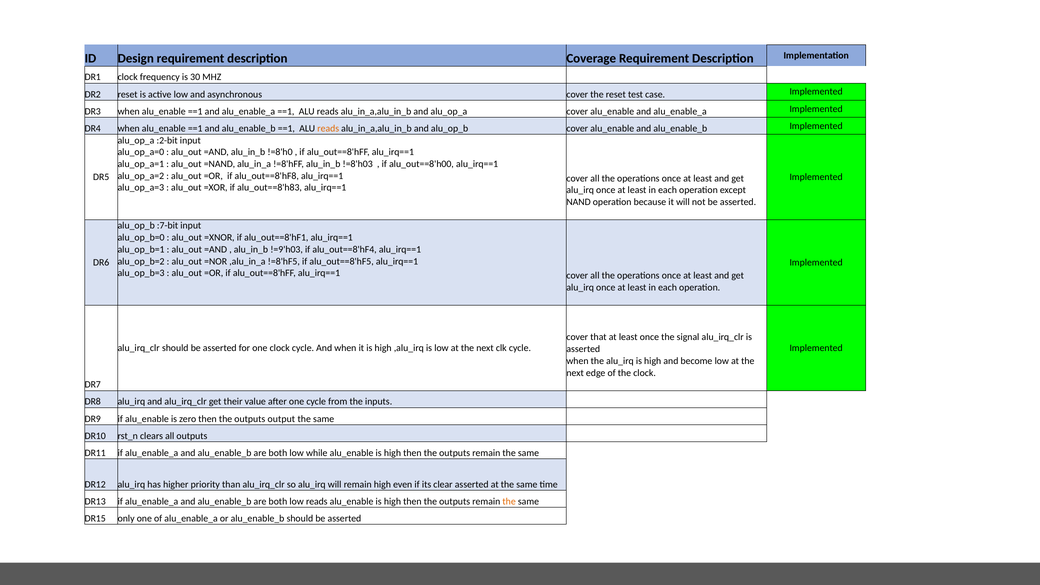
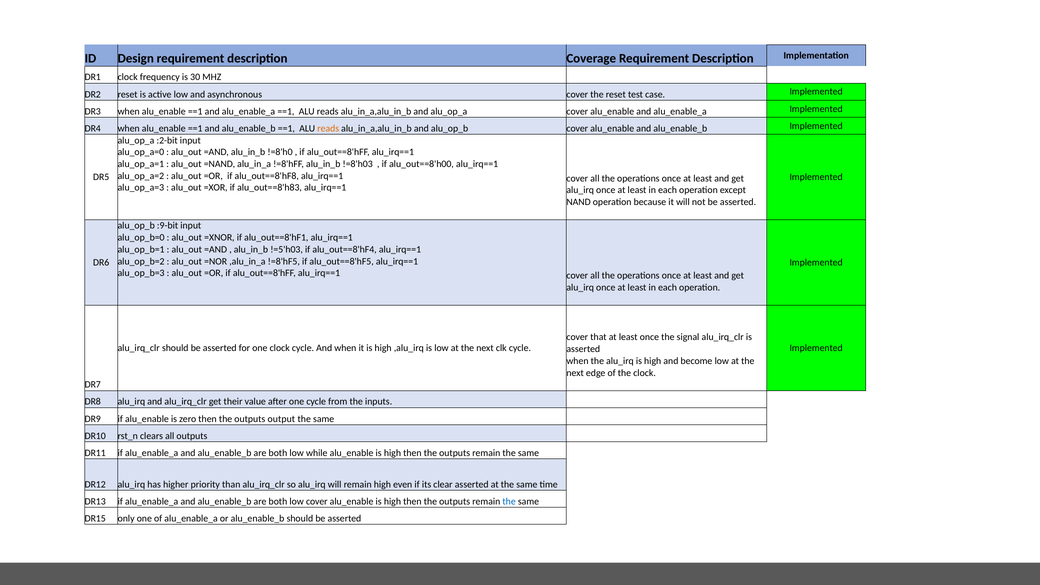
:7-bit: :7-bit -> :9-bit (168, 226)
!=9'h03: !=9'h03 -> !=5'h03 (287, 249)
low reads: reads -> cover (317, 501)
the colour: orange -> blue (509, 501)
